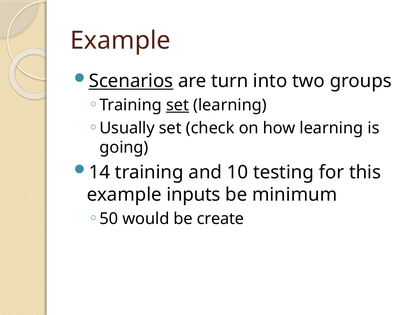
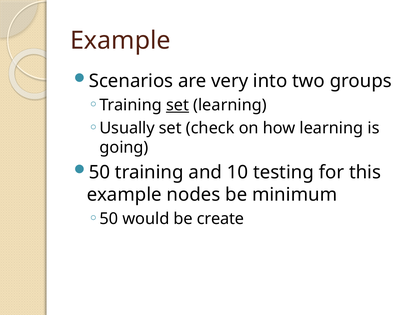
Scenarios underline: present -> none (131, 81)
turn: turn -> very (230, 81)
14: 14 -> 50 (99, 172)
inputs: inputs -> nodes (193, 195)
